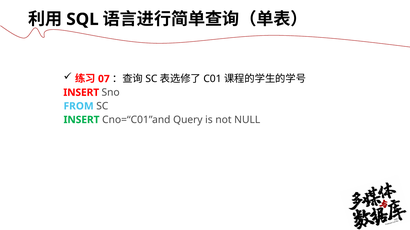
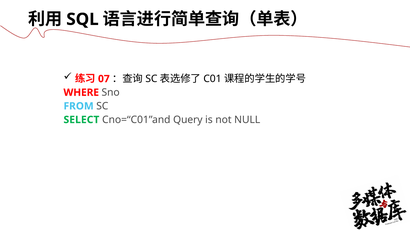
INSERT: INSERT -> WHERE (81, 93)
INSERT: INSERT -> SELECT (81, 120)
